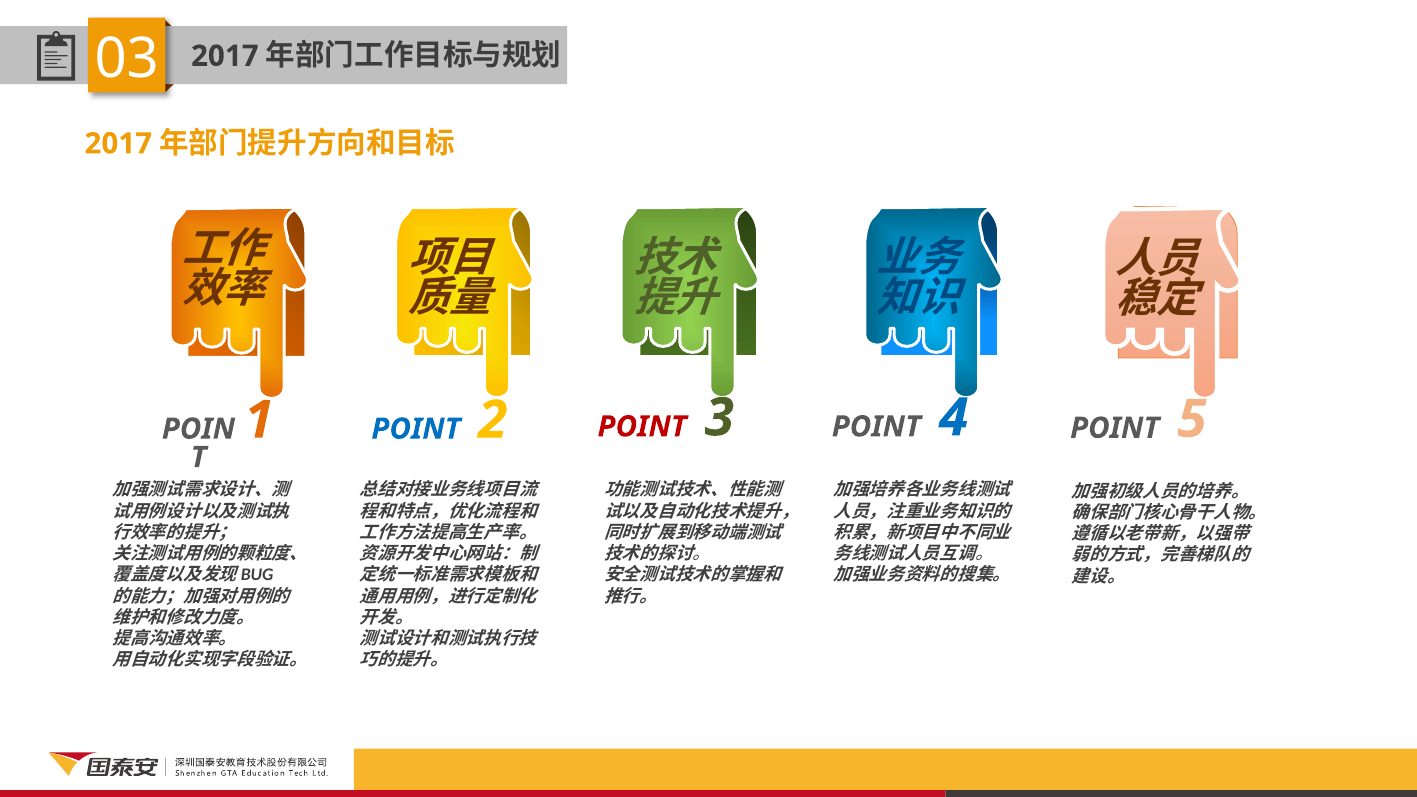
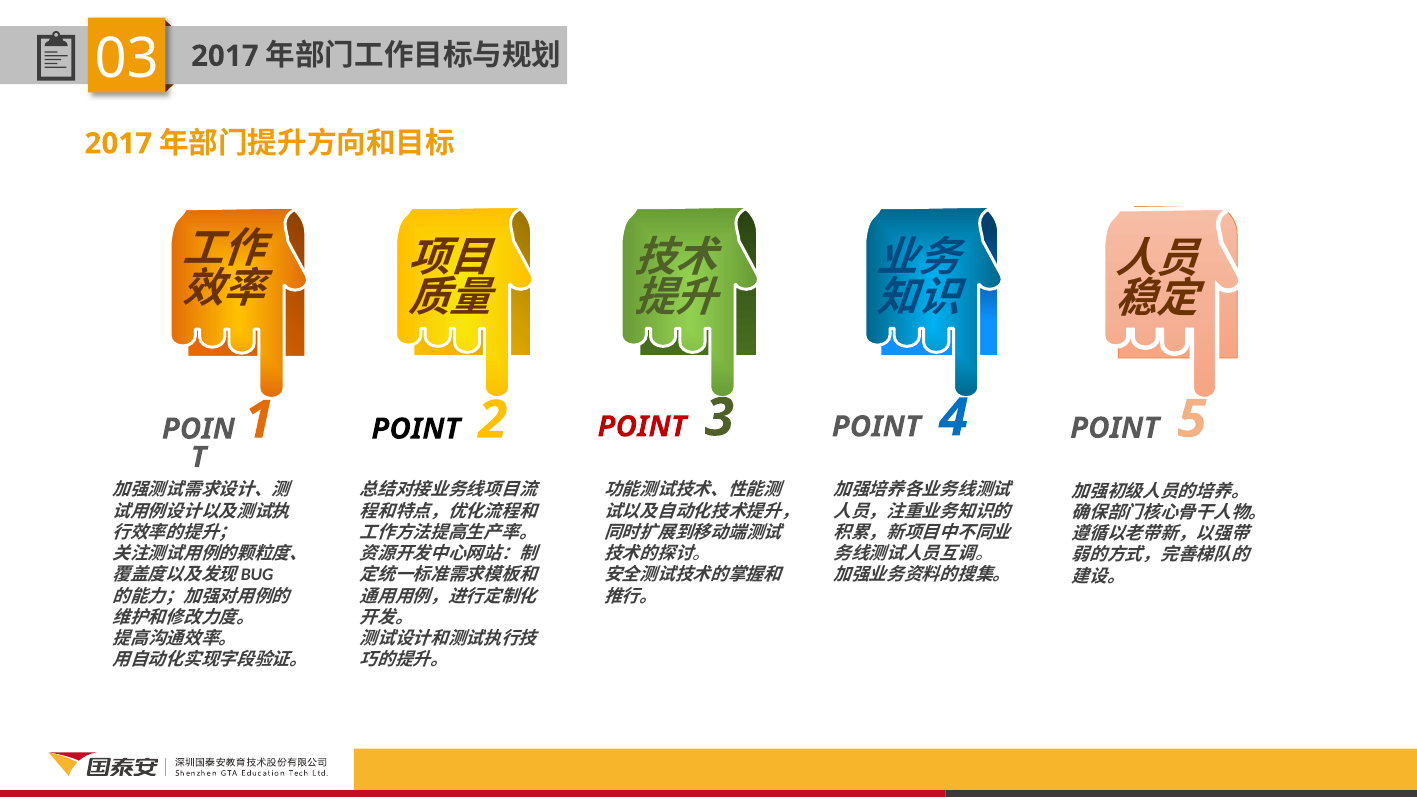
POINT colour: blue -> black (416, 429)
